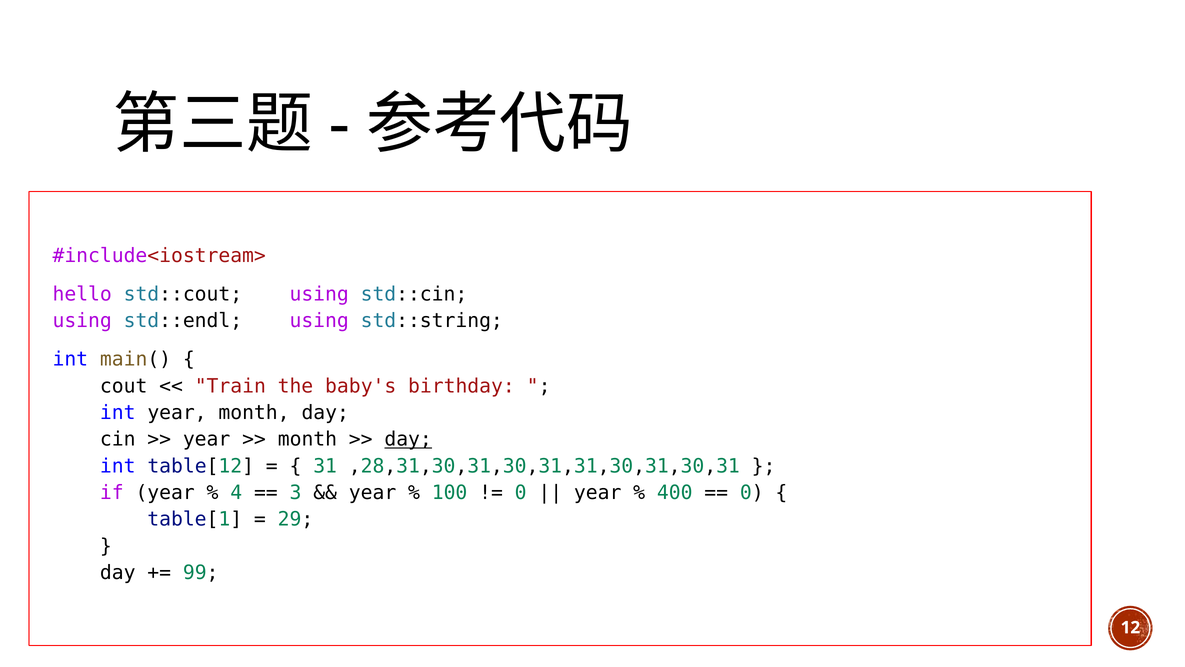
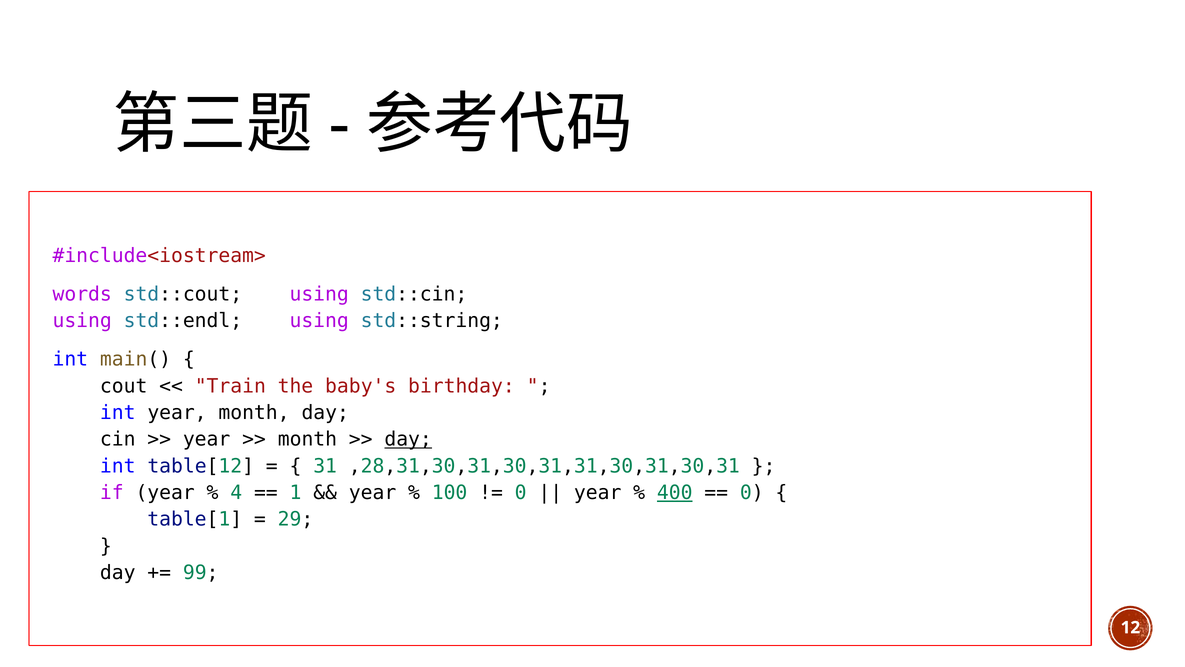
hello: hello -> words (82, 294)
3: 3 -> 1 (296, 492)
400 underline: none -> present (675, 492)
